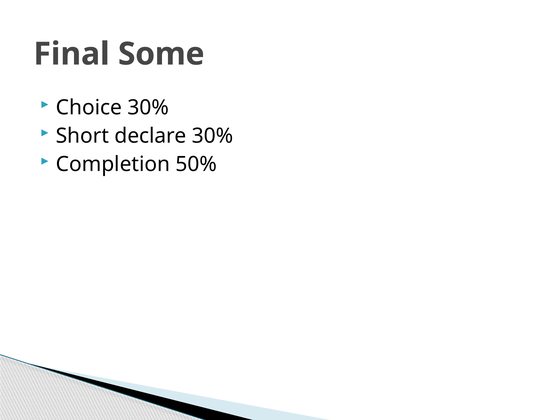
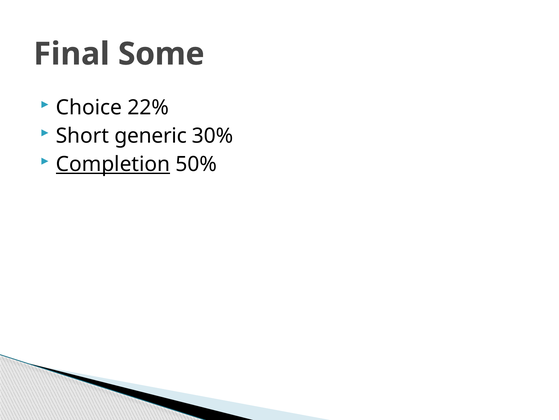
Choice 30%: 30% -> 22% (148, 107)
declare: declare -> generic (151, 136)
Completion underline: none -> present (113, 164)
